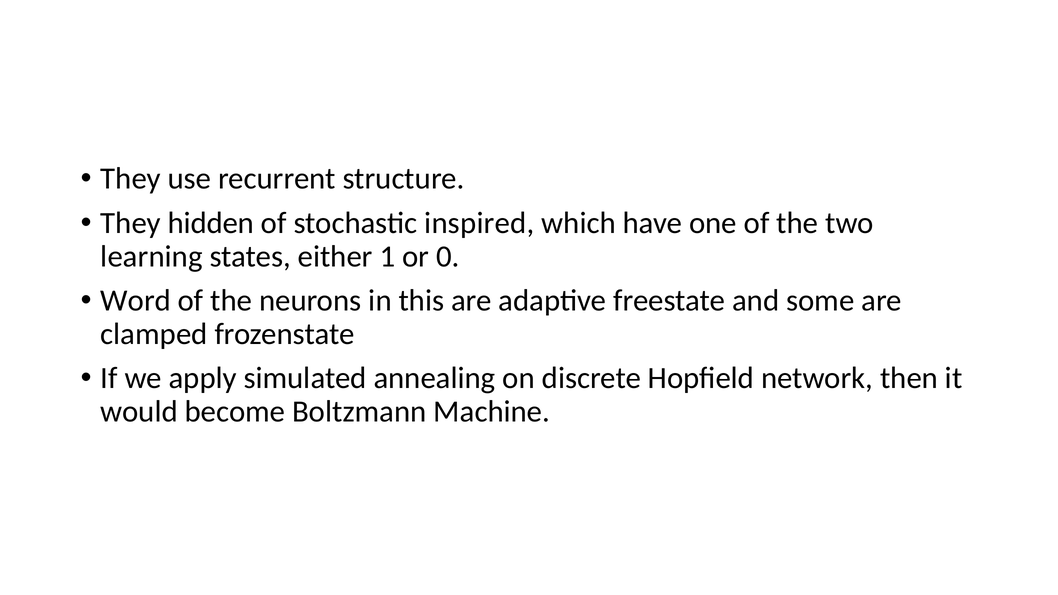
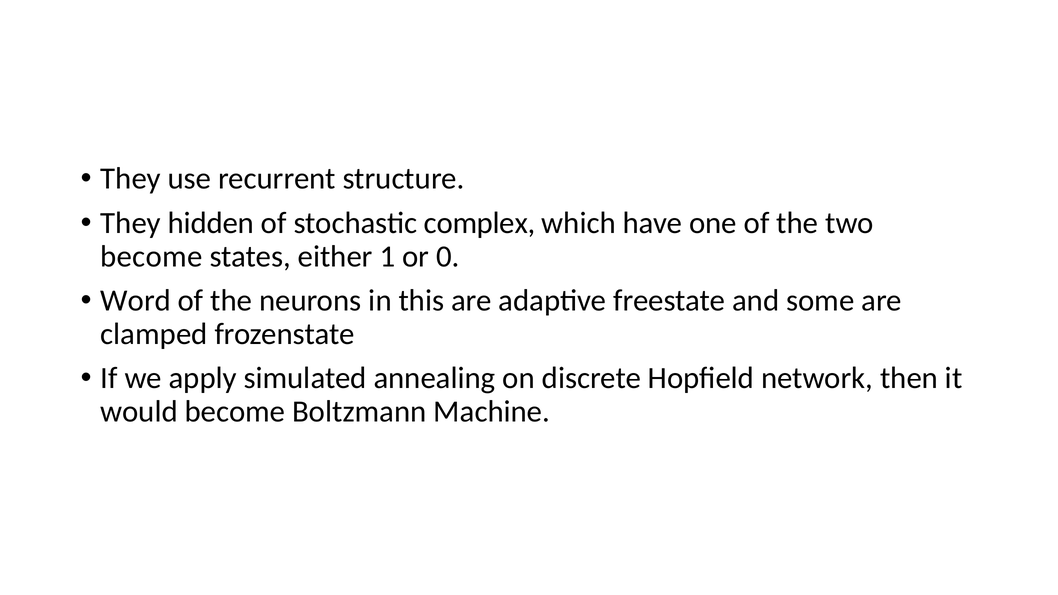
inspired: inspired -> complex (480, 223)
learning: learning -> become (151, 256)
